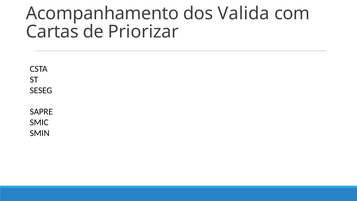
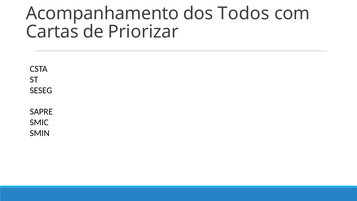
Valida: Valida -> Todos (244, 13)
